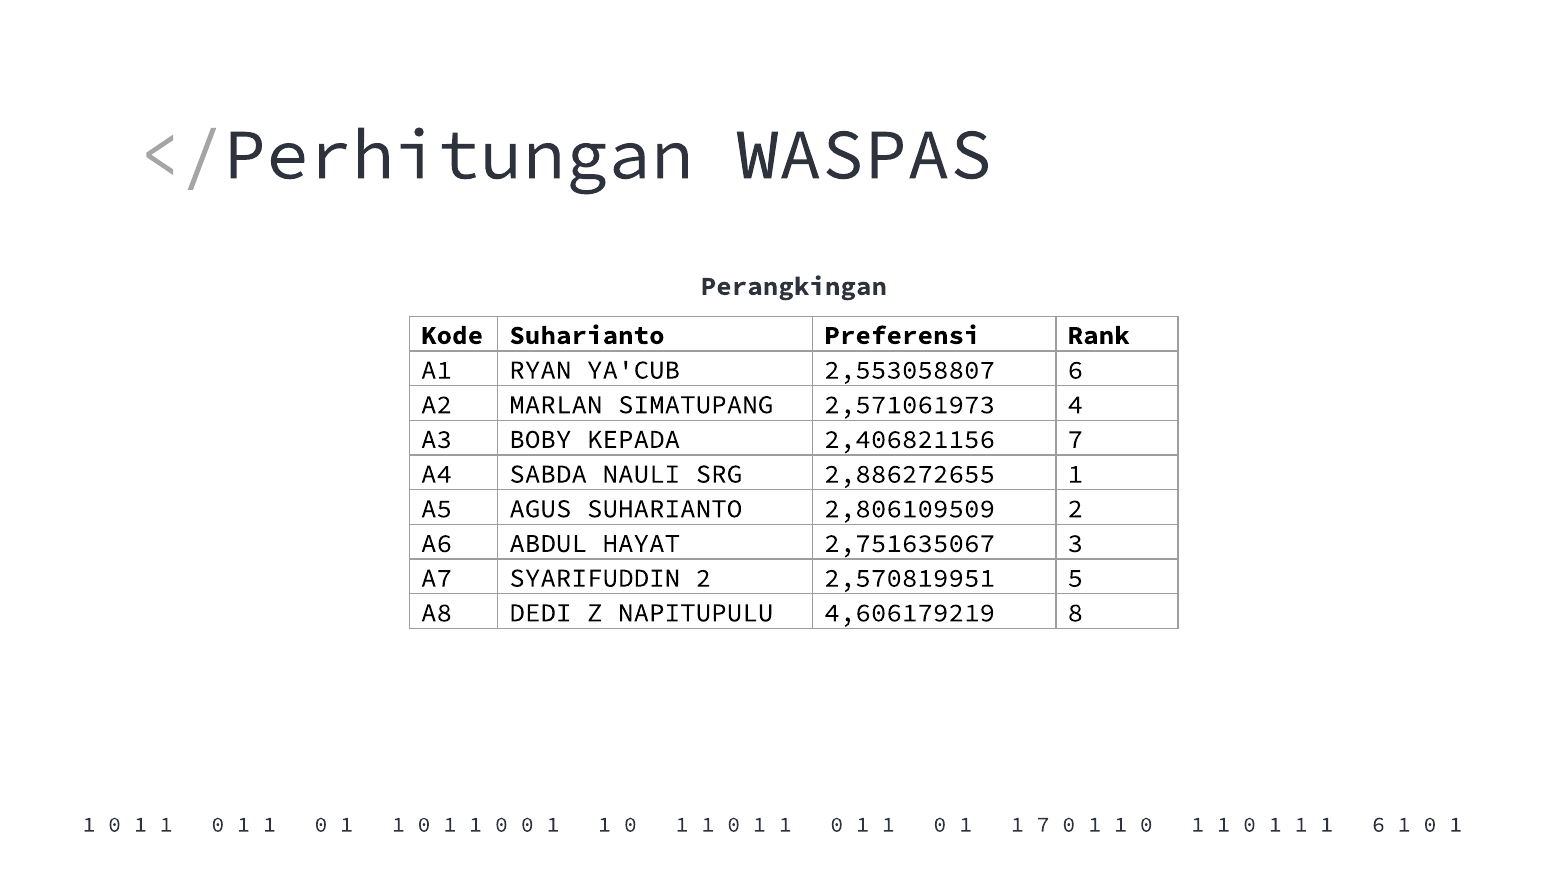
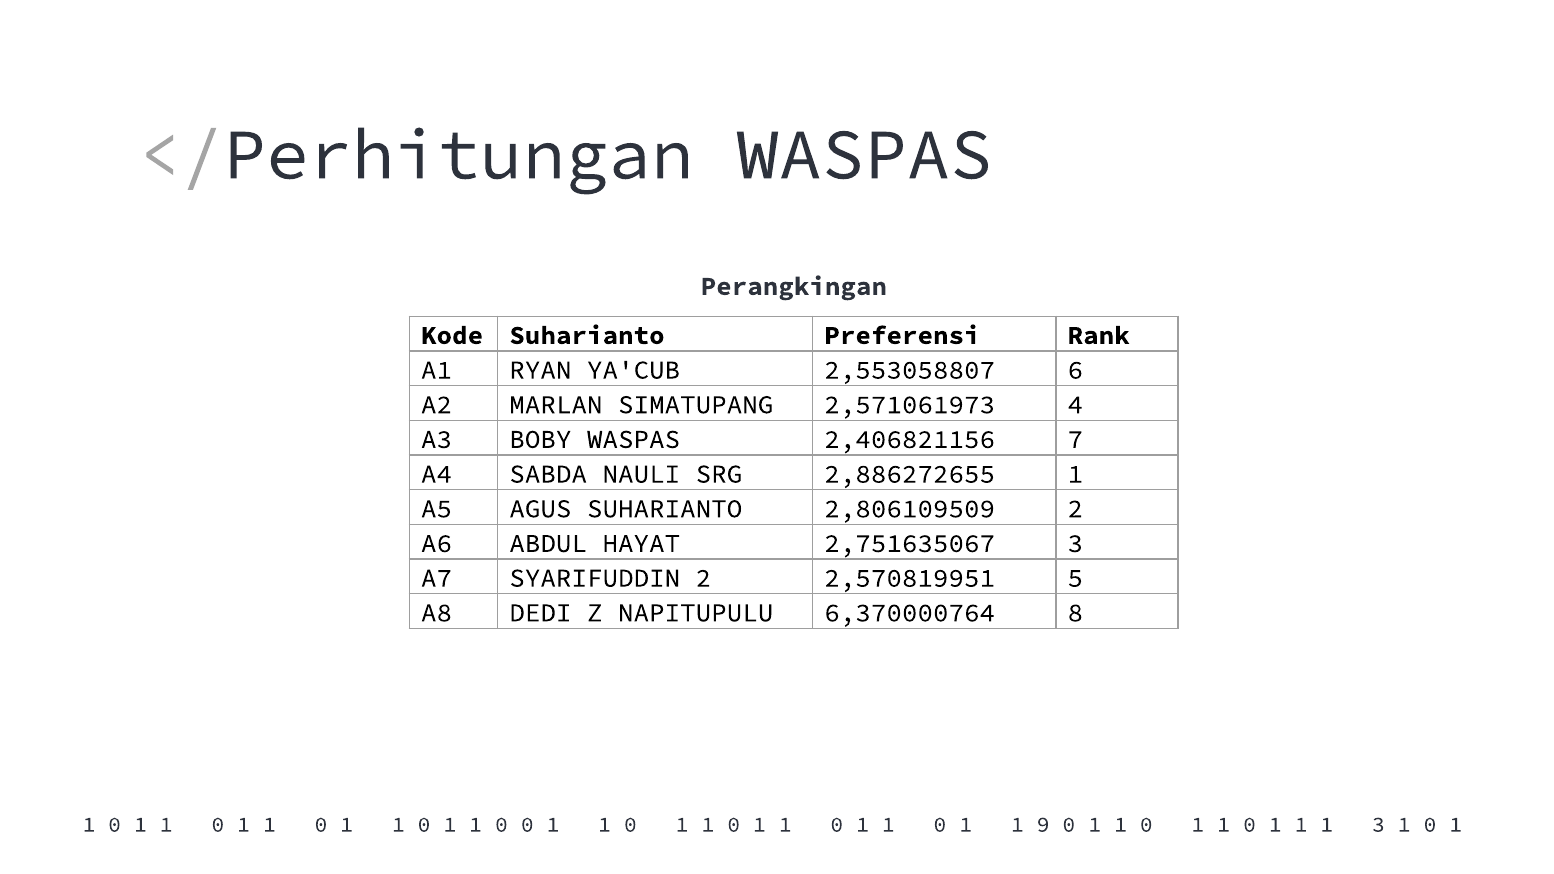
BOBY KEPADA: KEPADA -> WASPAS (634, 439)
4,606179219: 4,606179219 -> 6,370000764 (910, 613)
1 7: 7 -> 9 (1043, 825)
1 6: 6 -> 3 (1378, 825)
